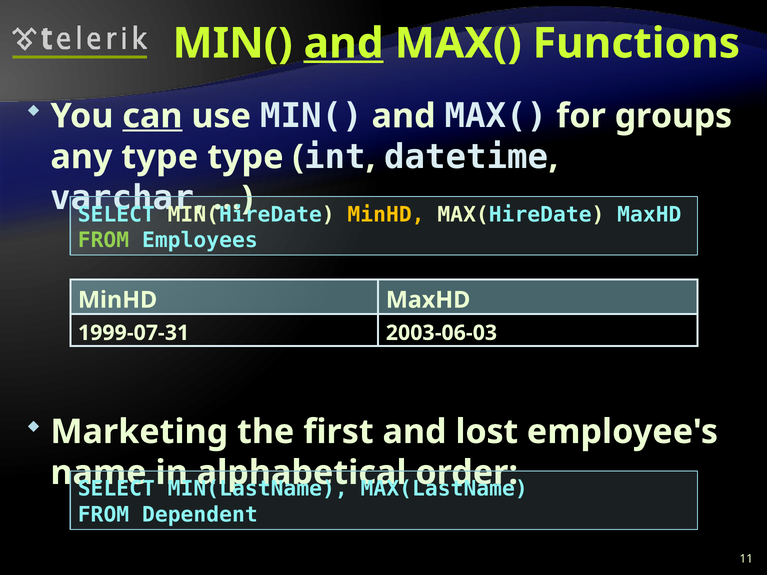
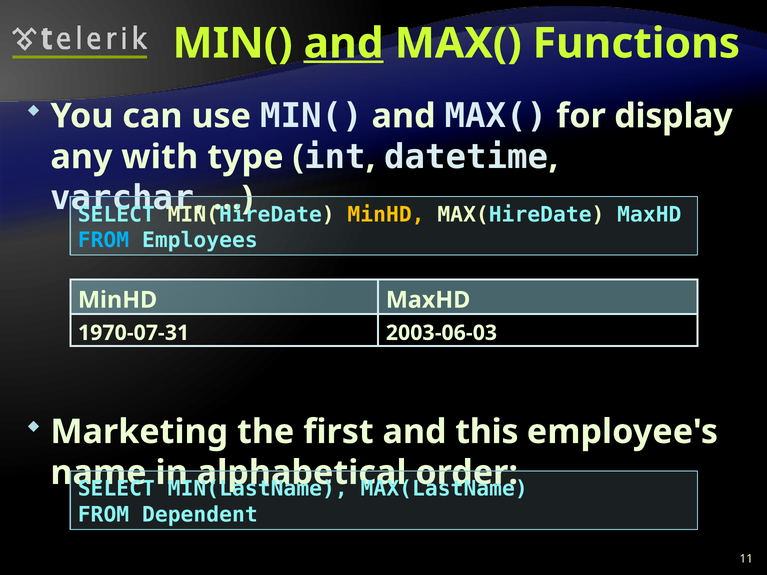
can underline: present -> none (152, 116)
groups: groups -> display (673, 116)
any type: type -> with (160, 157)
FROM colour: light green -> light blue (103, 240)
1999-07-31: 1999-07-31 -> 1970-07-31 (134, 333)
lost: lost -> this (487, 432)
